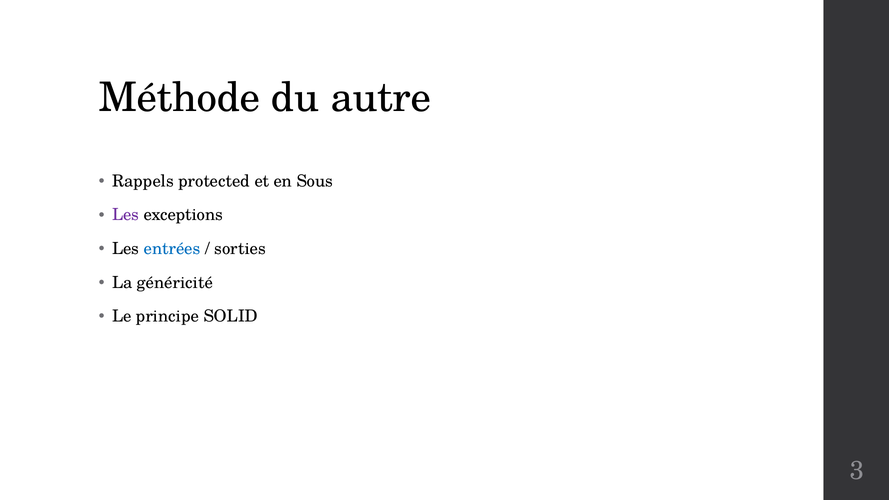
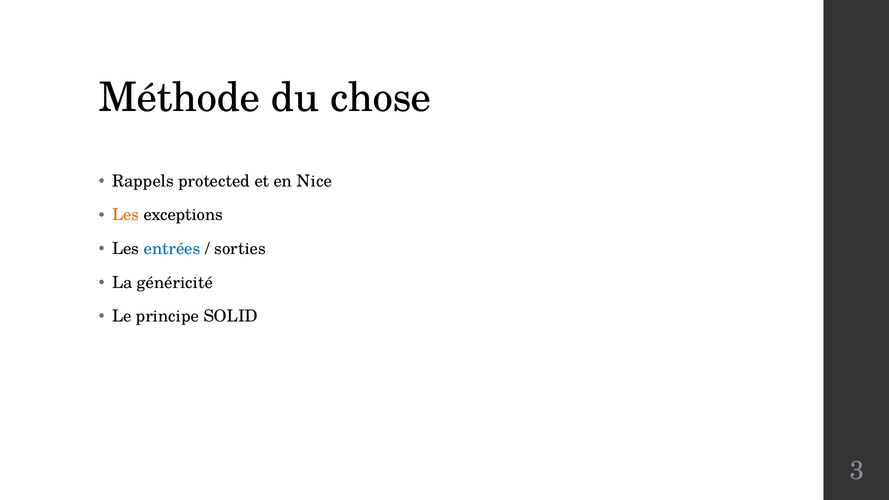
autre: autre -> chose (381, 98)
Sous: Sous -> Nice (315, 181)
Les colour: purple -> orange (126, 215)
